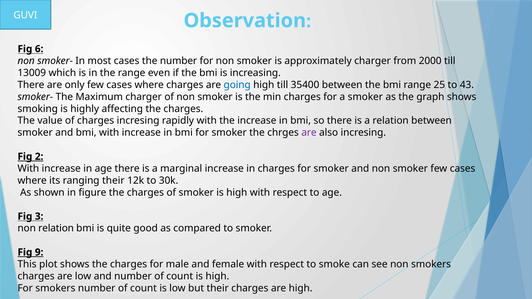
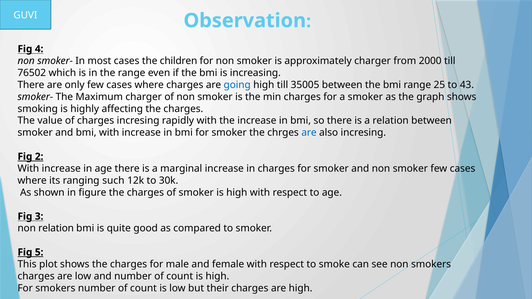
6: 6 -> 4 (39, 49)
the number: number -> children (179, 61)
13009: 13009 -> 76502 (32, 73)
35400: 35400 -> 35005 (305, 85)
are colour: purple -> blue (309, 133)
ranging their: their -> such (113, 181)
9: 9 -> 5 (39, 252)
